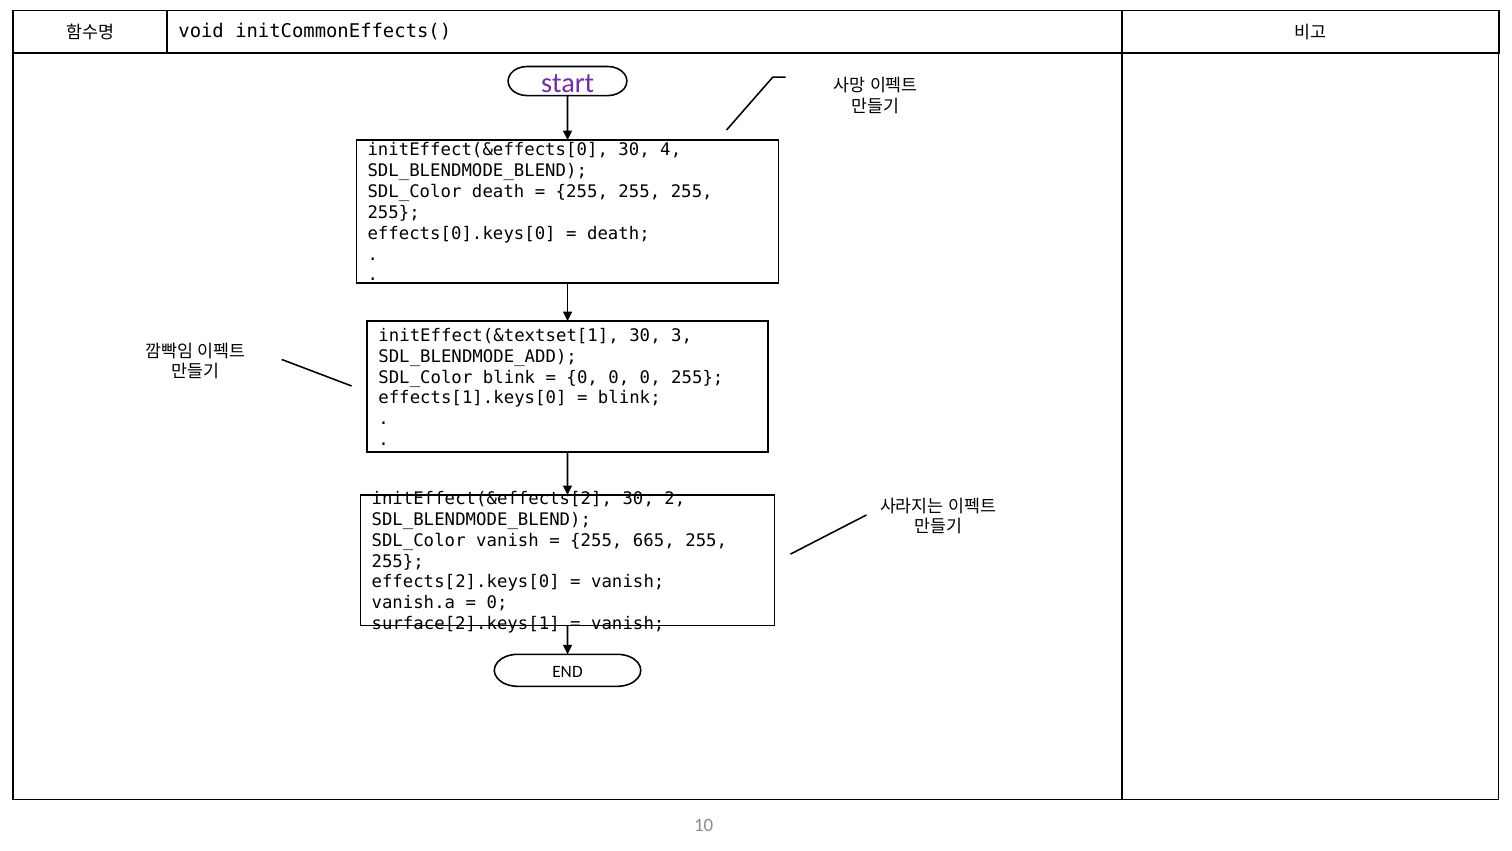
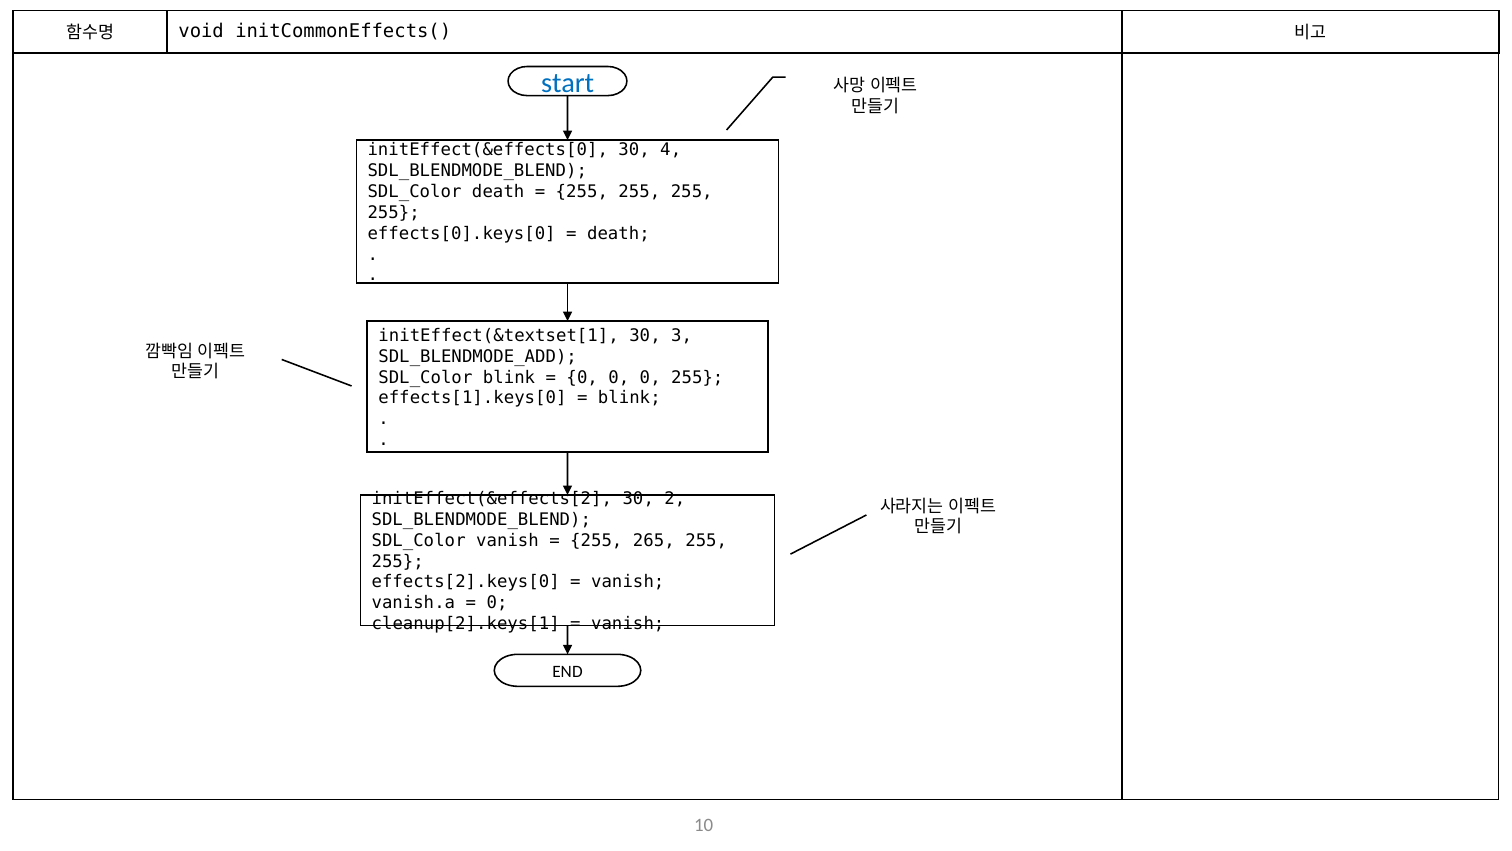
start colour: purple -> blue (568, 83)
665: 665 -> 265 (654, 540)
surface[2].keys[1: surface[2].keys[1 -> cleanup[2].keys[1 (466, 623)
